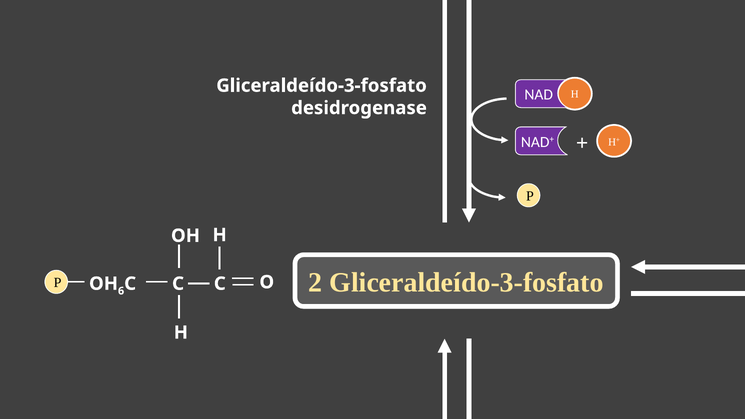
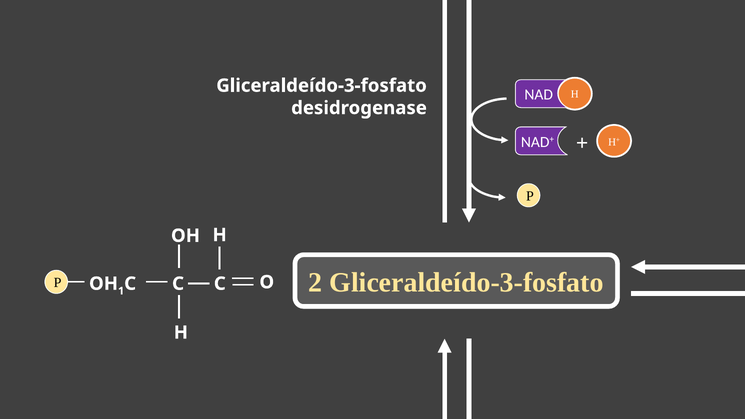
6: 6 -> 1 (121, 291)
